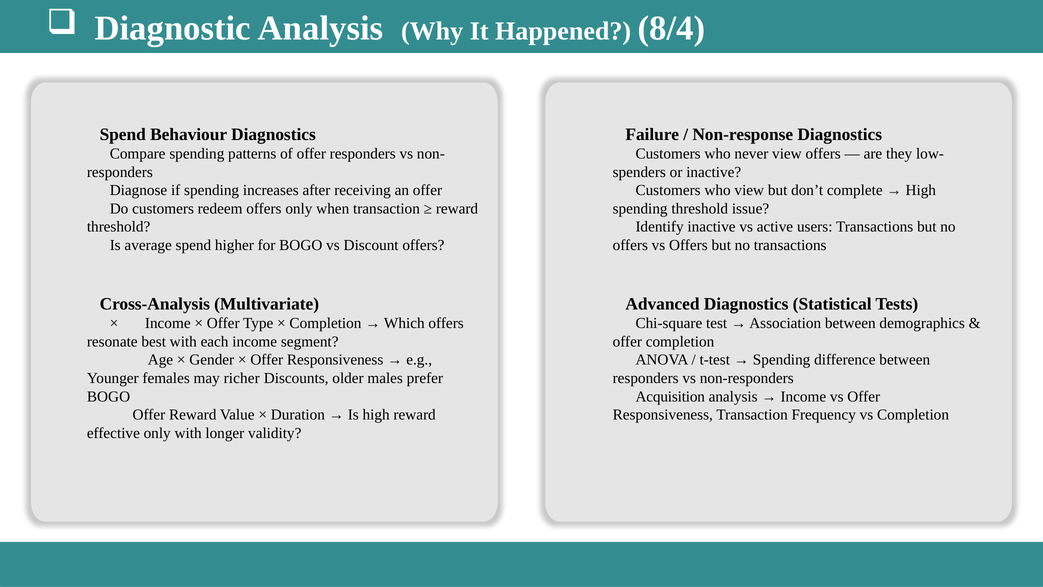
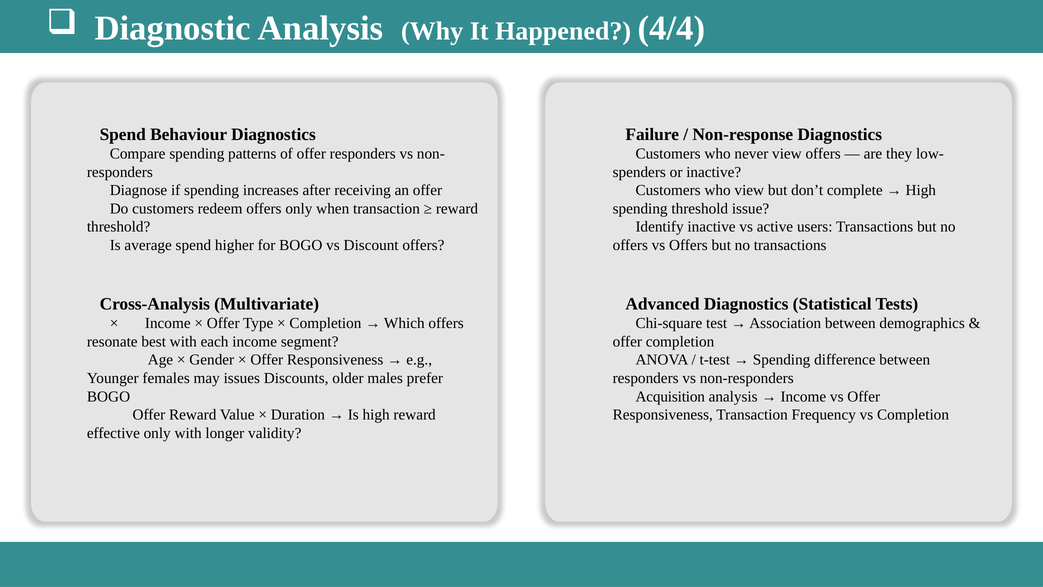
8/4: 8/4 -> 4/4 (672, 29)
richer: richer -> issues (242, 378)
